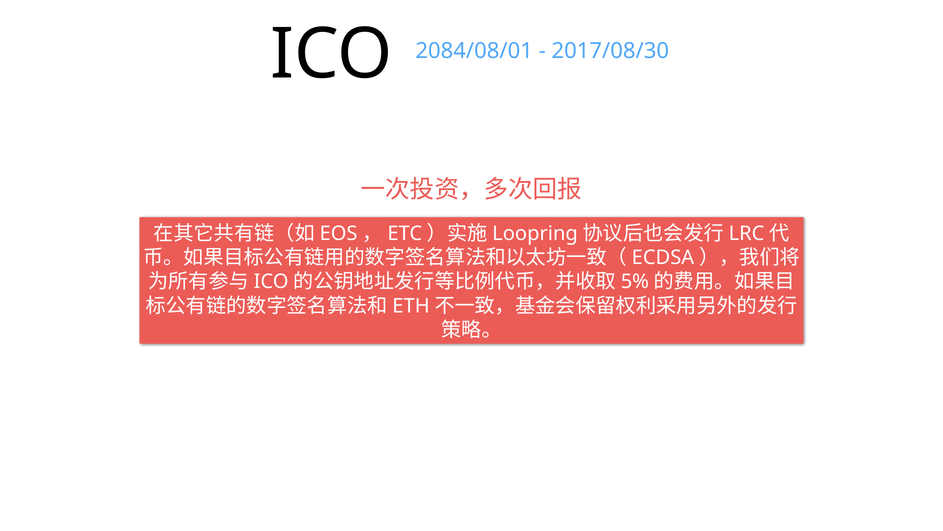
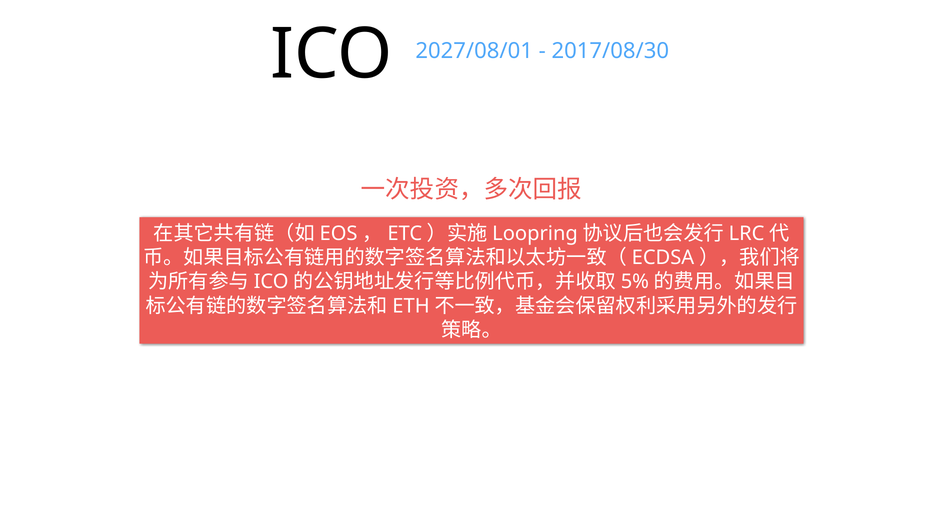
2084/08/01: 2084/08/01 -> 2027/08/01 (474, 51)
